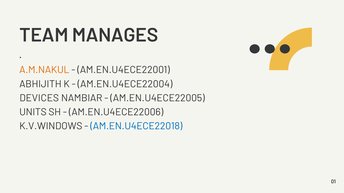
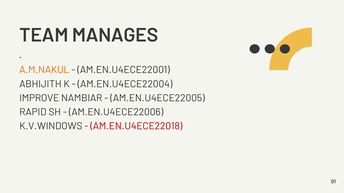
DEVICES: DEVICES -> IMPROVE (39, 98)
UNITS: UNITS -> RAPID (33, 112)
AM.EN.U4ECE22018 colour: blue -> red (136, 126)
